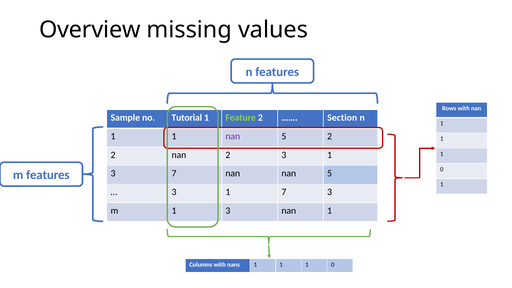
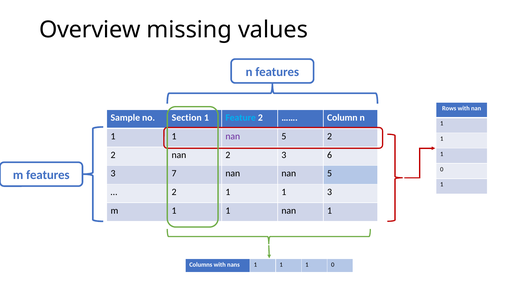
Tutorial: Tutorial -> Section (187, 118)
Feature colour: light green -> light blue (241, 118)
Section: Section -> Column (342, 118)
2 3 1: 1 -> 6 (330, 155)
3: 3 -> 2 (174, 192)
7: 7 -> 1 (284, 192)
m 1 3: 3 -> 1 (228, 211)
